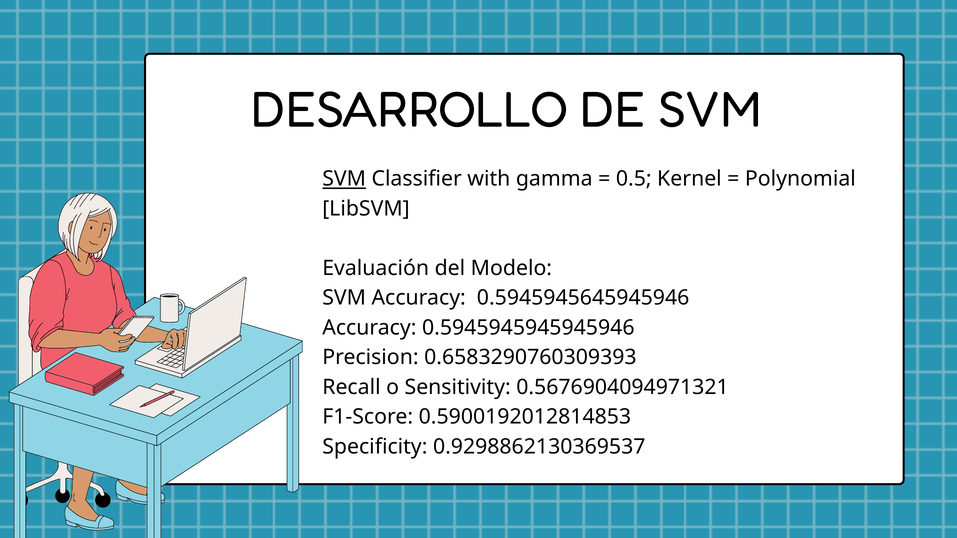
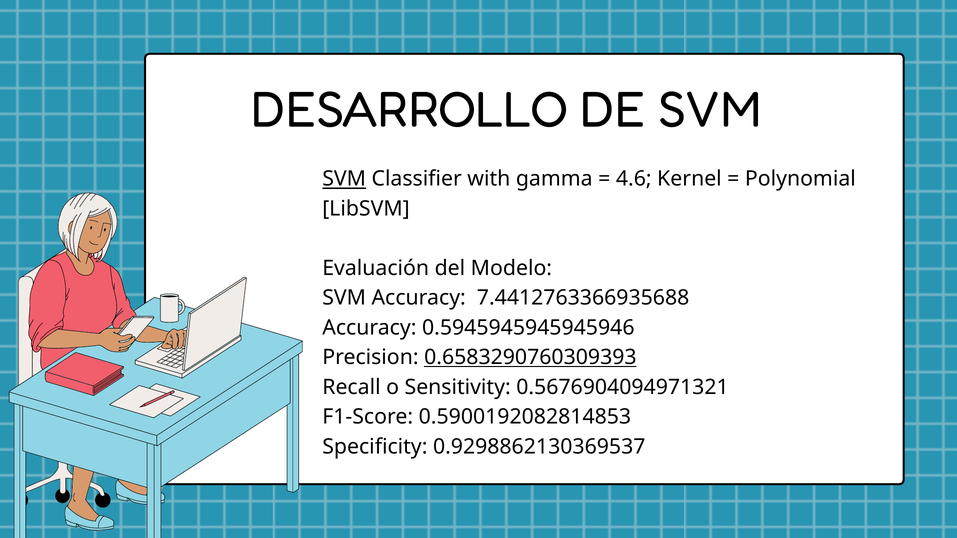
0.5: 0.5 -> 4.6 (634, 179)
0.5945945645945946: 0.5945945645945946 -> 7.4412763366935688 (583, 298)
0.6583290760309393 underline: none -> present (530, 358)
0.5900192012814853: 0.5900192012814853 -> 0.5900192082814853 (525, 417)
